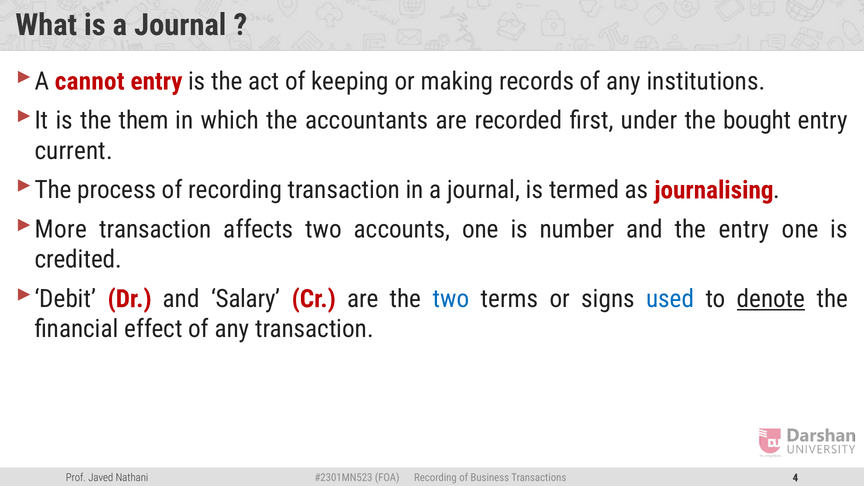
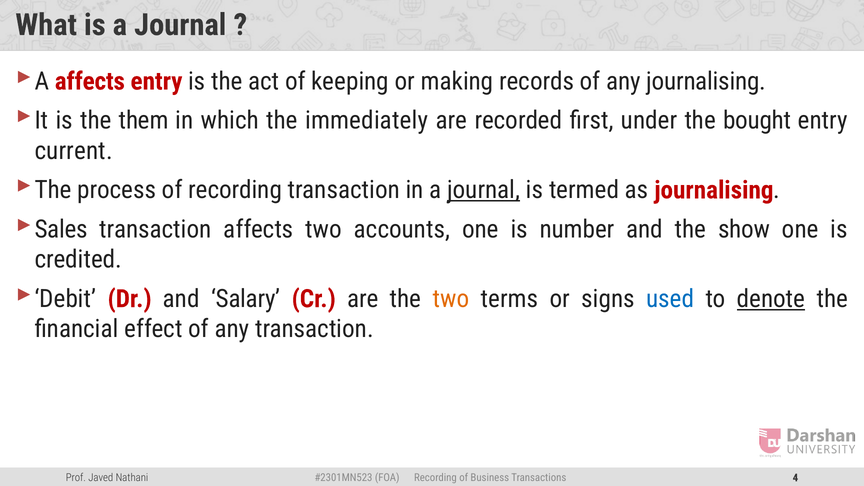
A cannot: cannot -> affects (90, 81)
any institutions: institutions -> journalising (706, 81)
accountants: accountants -> immediately (367, 121)
journal underline: none -> present (484, 190)
More: More -> Sales (61, 229)
the entry: entry -> show (744, 229)
two colour: blue -> orange (451, 299)
